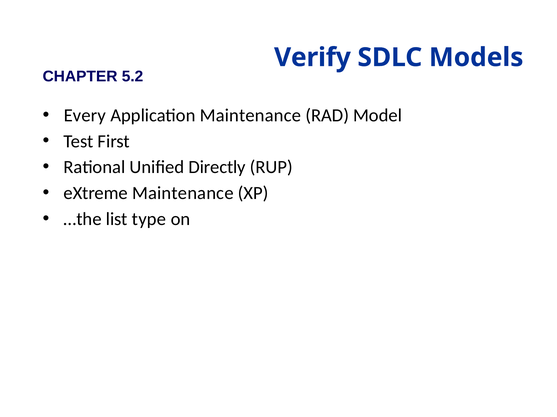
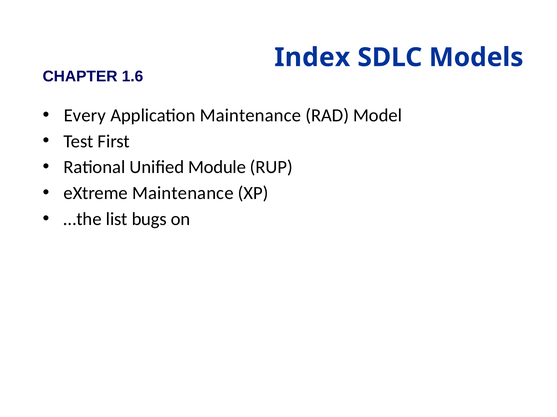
Verify: Verify -> Index (312, 58)
5.2: 5.2 -> 1.6 (133, 77)
Directly: Directly -> Module (217, 167)
type: type -> bugs (149, 219)
